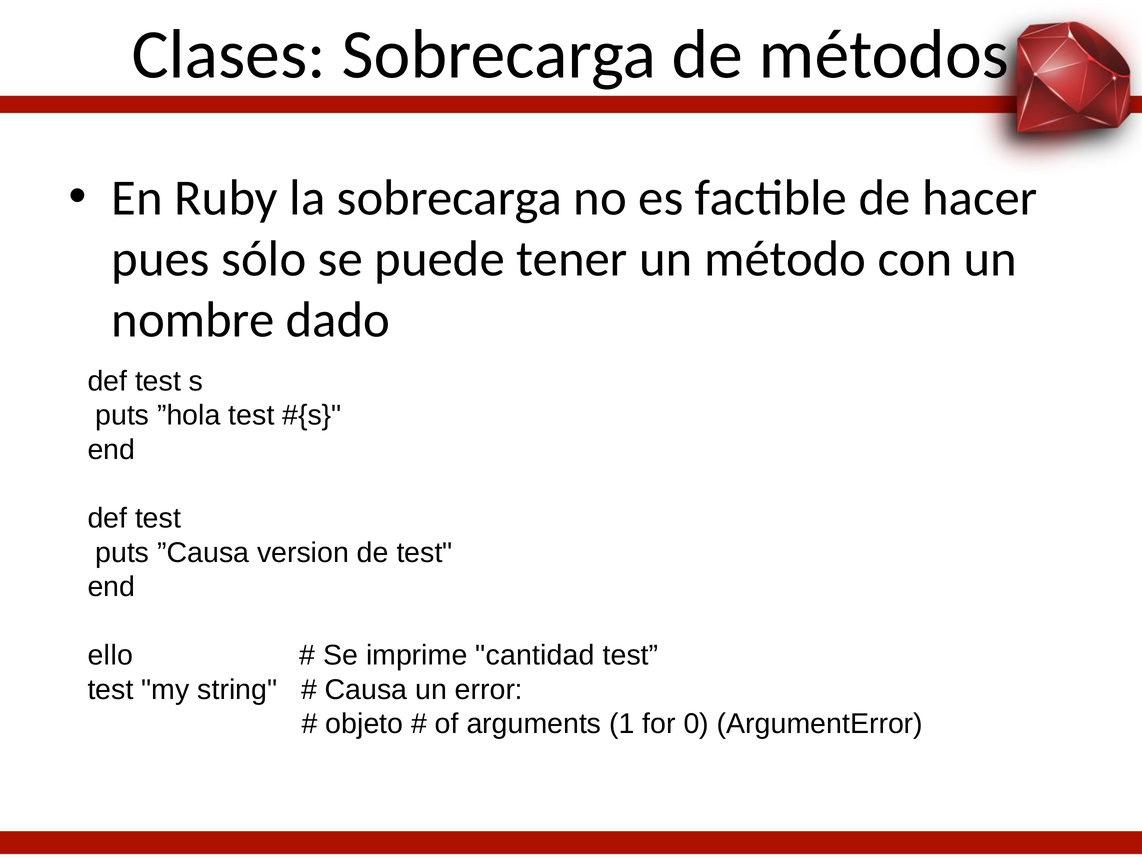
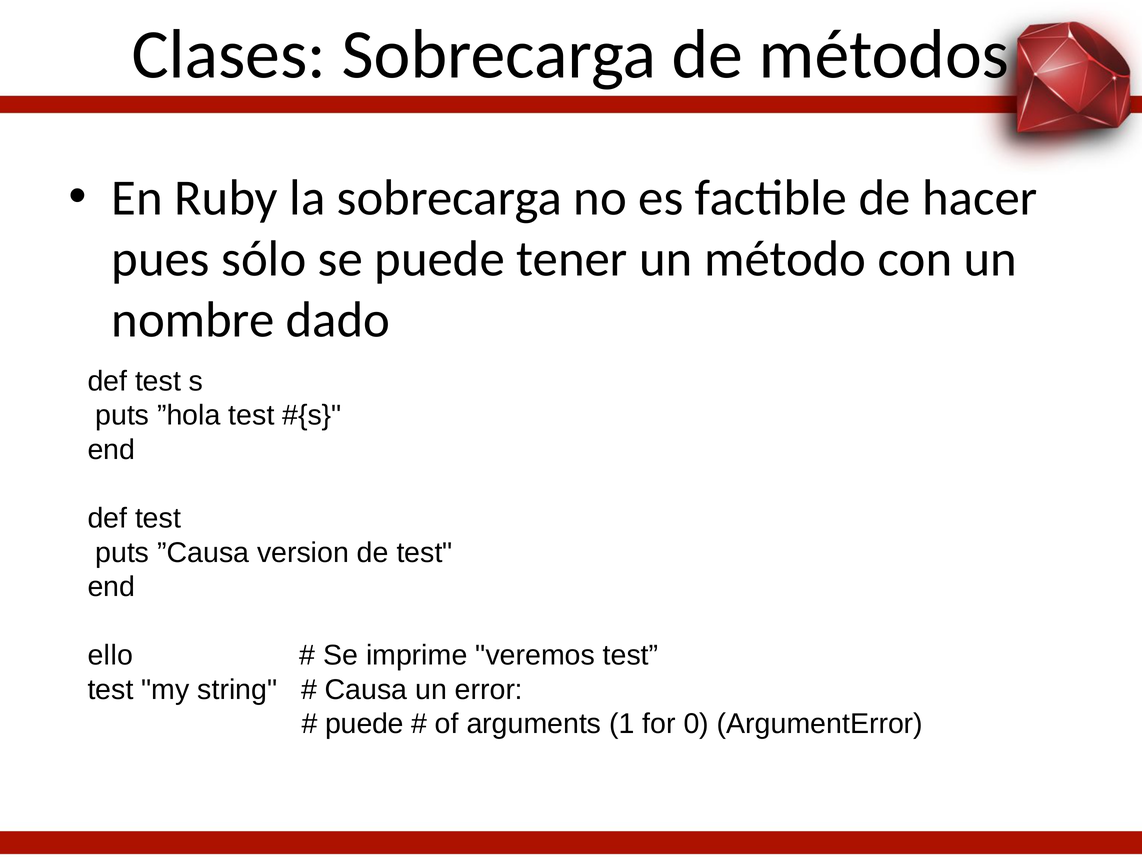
cantidad: cantidad -> veremos (535, 655)
objeto: objeto -> puede (364, 724)
